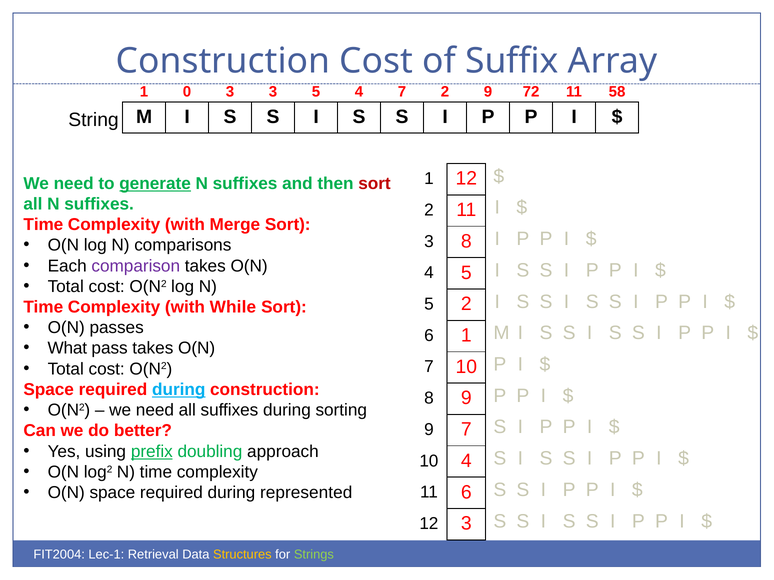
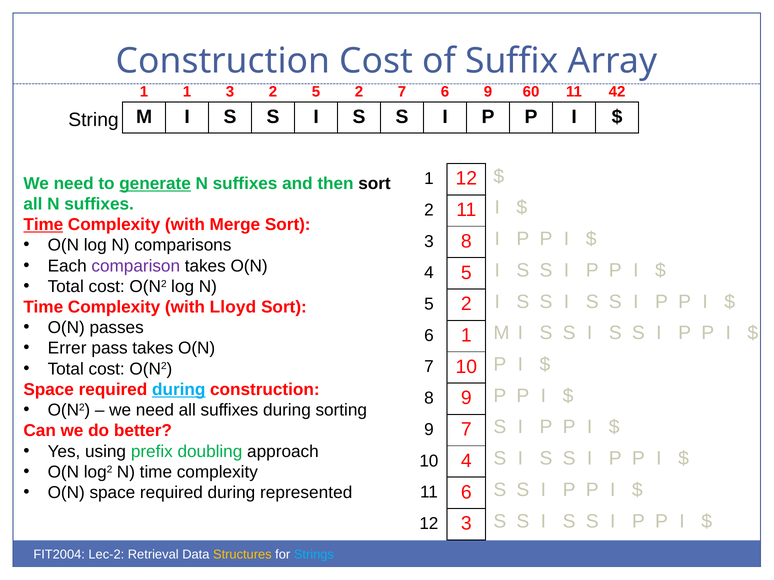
1 0: 0 -> 1 (187, 92)
3 3: 3 -> 2 (273, 92)
4: 4 -> 2 (359, 92)
7 2: 2 -> 6 (445, 92)
72: 72 -> 60 (531, 92)
58: 58 -> 42 (617, 92)
sort colour: red -> black (374, 184)
Time underline: none -> present (43, 225)
While: While -> Lloyd (233, 307)
What: What -> Errer (67, 349)
prefix underline: present -> none (152, 452)
Lec-1: Lec-1 -> Lec-2 (106, 555)
Strings colour: light green -> light blue (314, 555)
